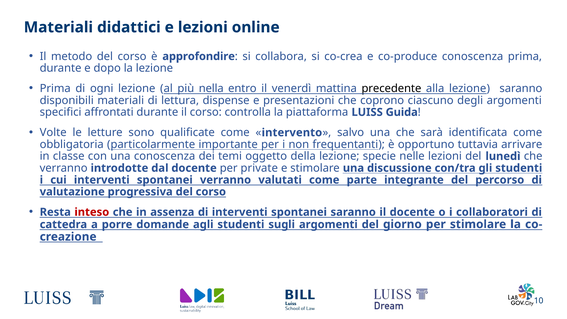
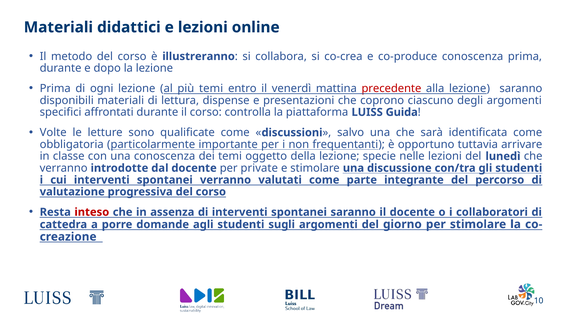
approfondire: approfondire -> illustreranno (199, 56)
più nella: nella -> temi (211, 89)
precedente colour: black -> red (391, 89)
intervento: intervento -> discussioni (292, 133)
